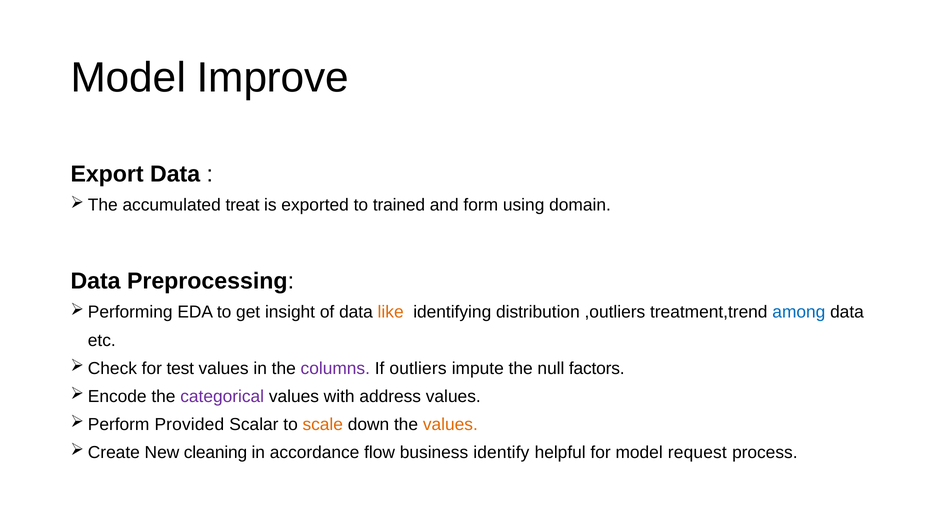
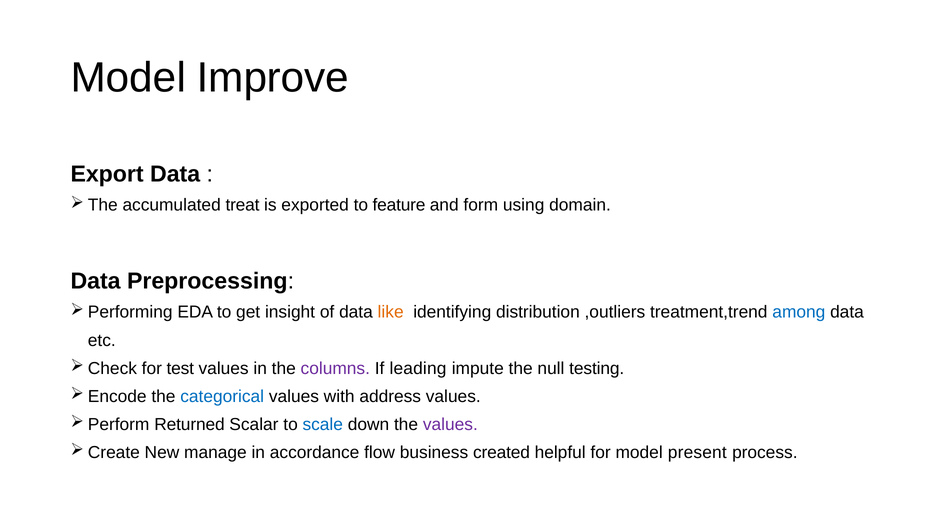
trained: trained -> feature (399, 205)
outliers: outliers -> leading (418, 369)
factors: factors -> testing (597, 369)
categorical colour: purple -> blue (222, 397)
Provided: Provided -> Returned (189, 425)
scale colour: orange -> blue (323, 425)
values colour: orange -> purple (450, 425)
cleaning: cleaning -> manage (215, 453)
identify: identify -> created (502, 453)
request: request -> present (697, 453)
